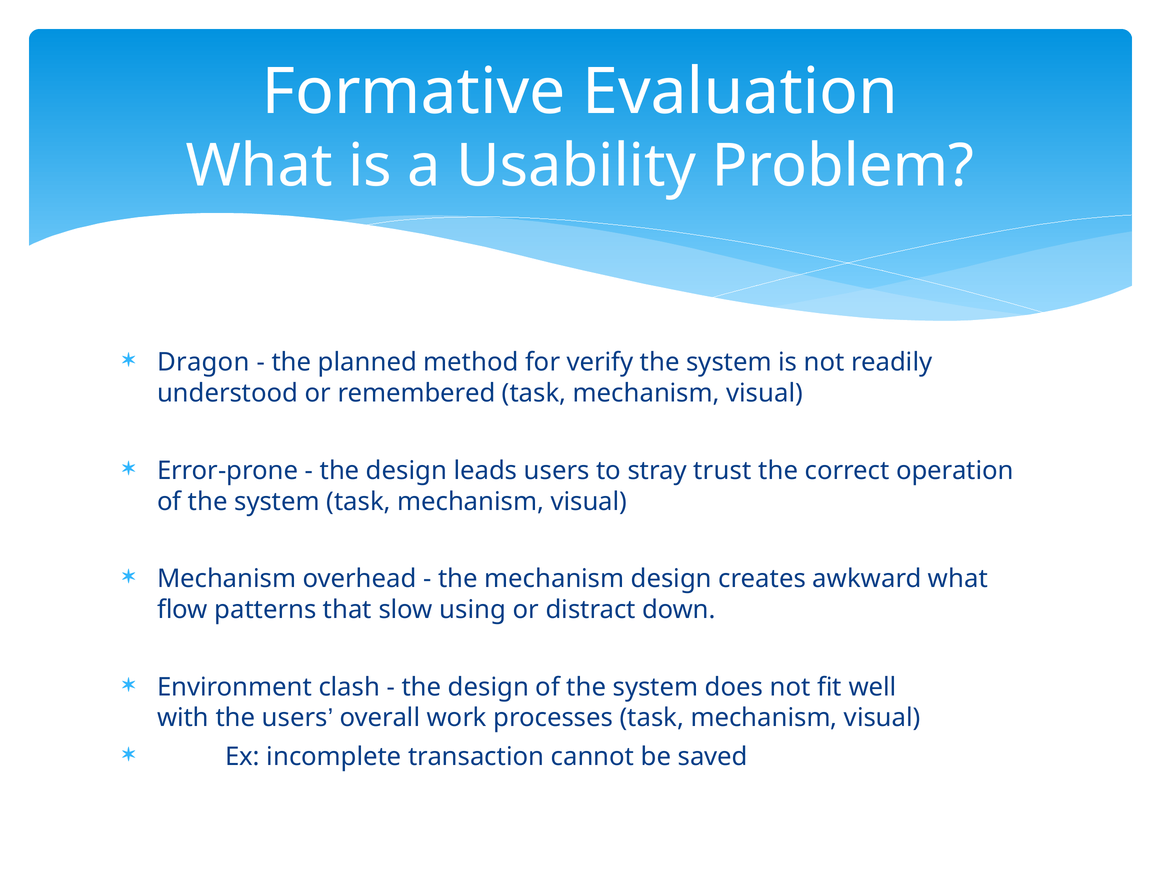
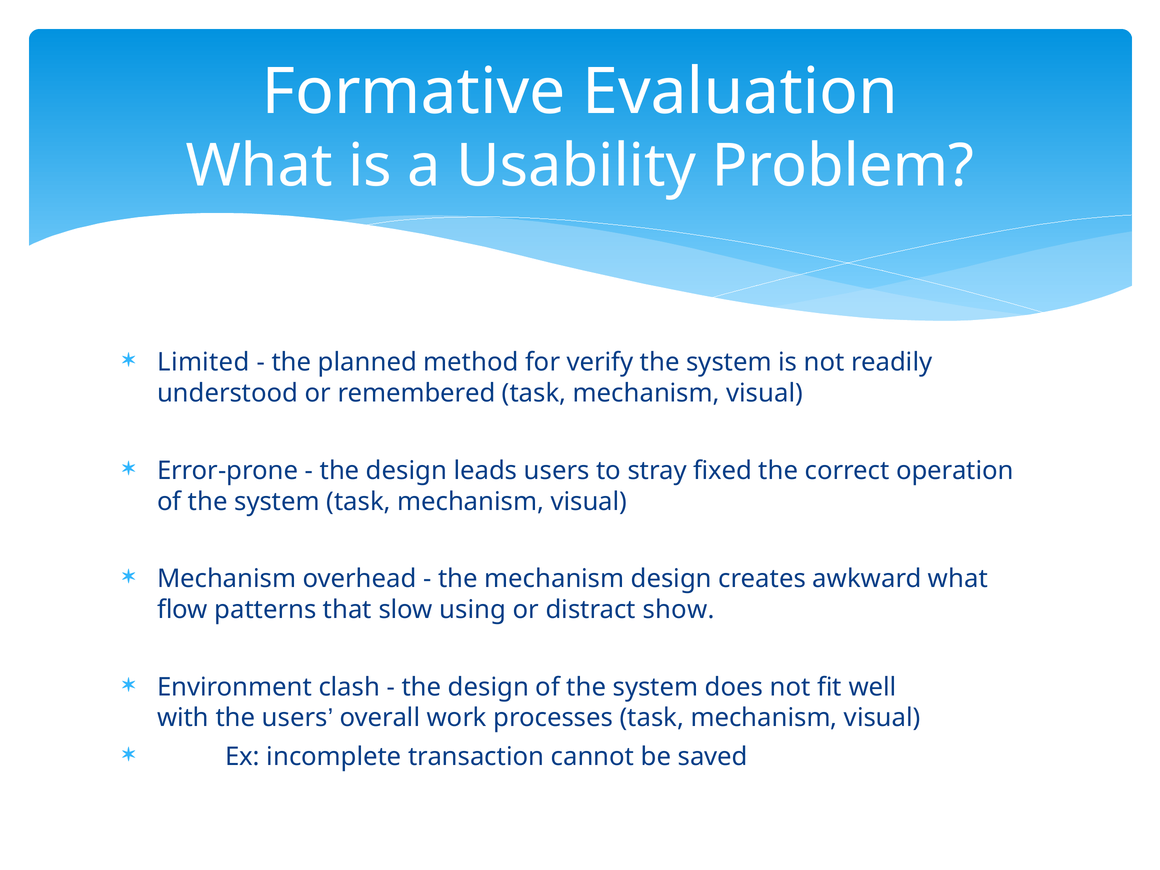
Dragon: Dragon -> Limited (203, 362)
trust: trust -> fixed (723, 471)
down: down -> show (679, 610)
